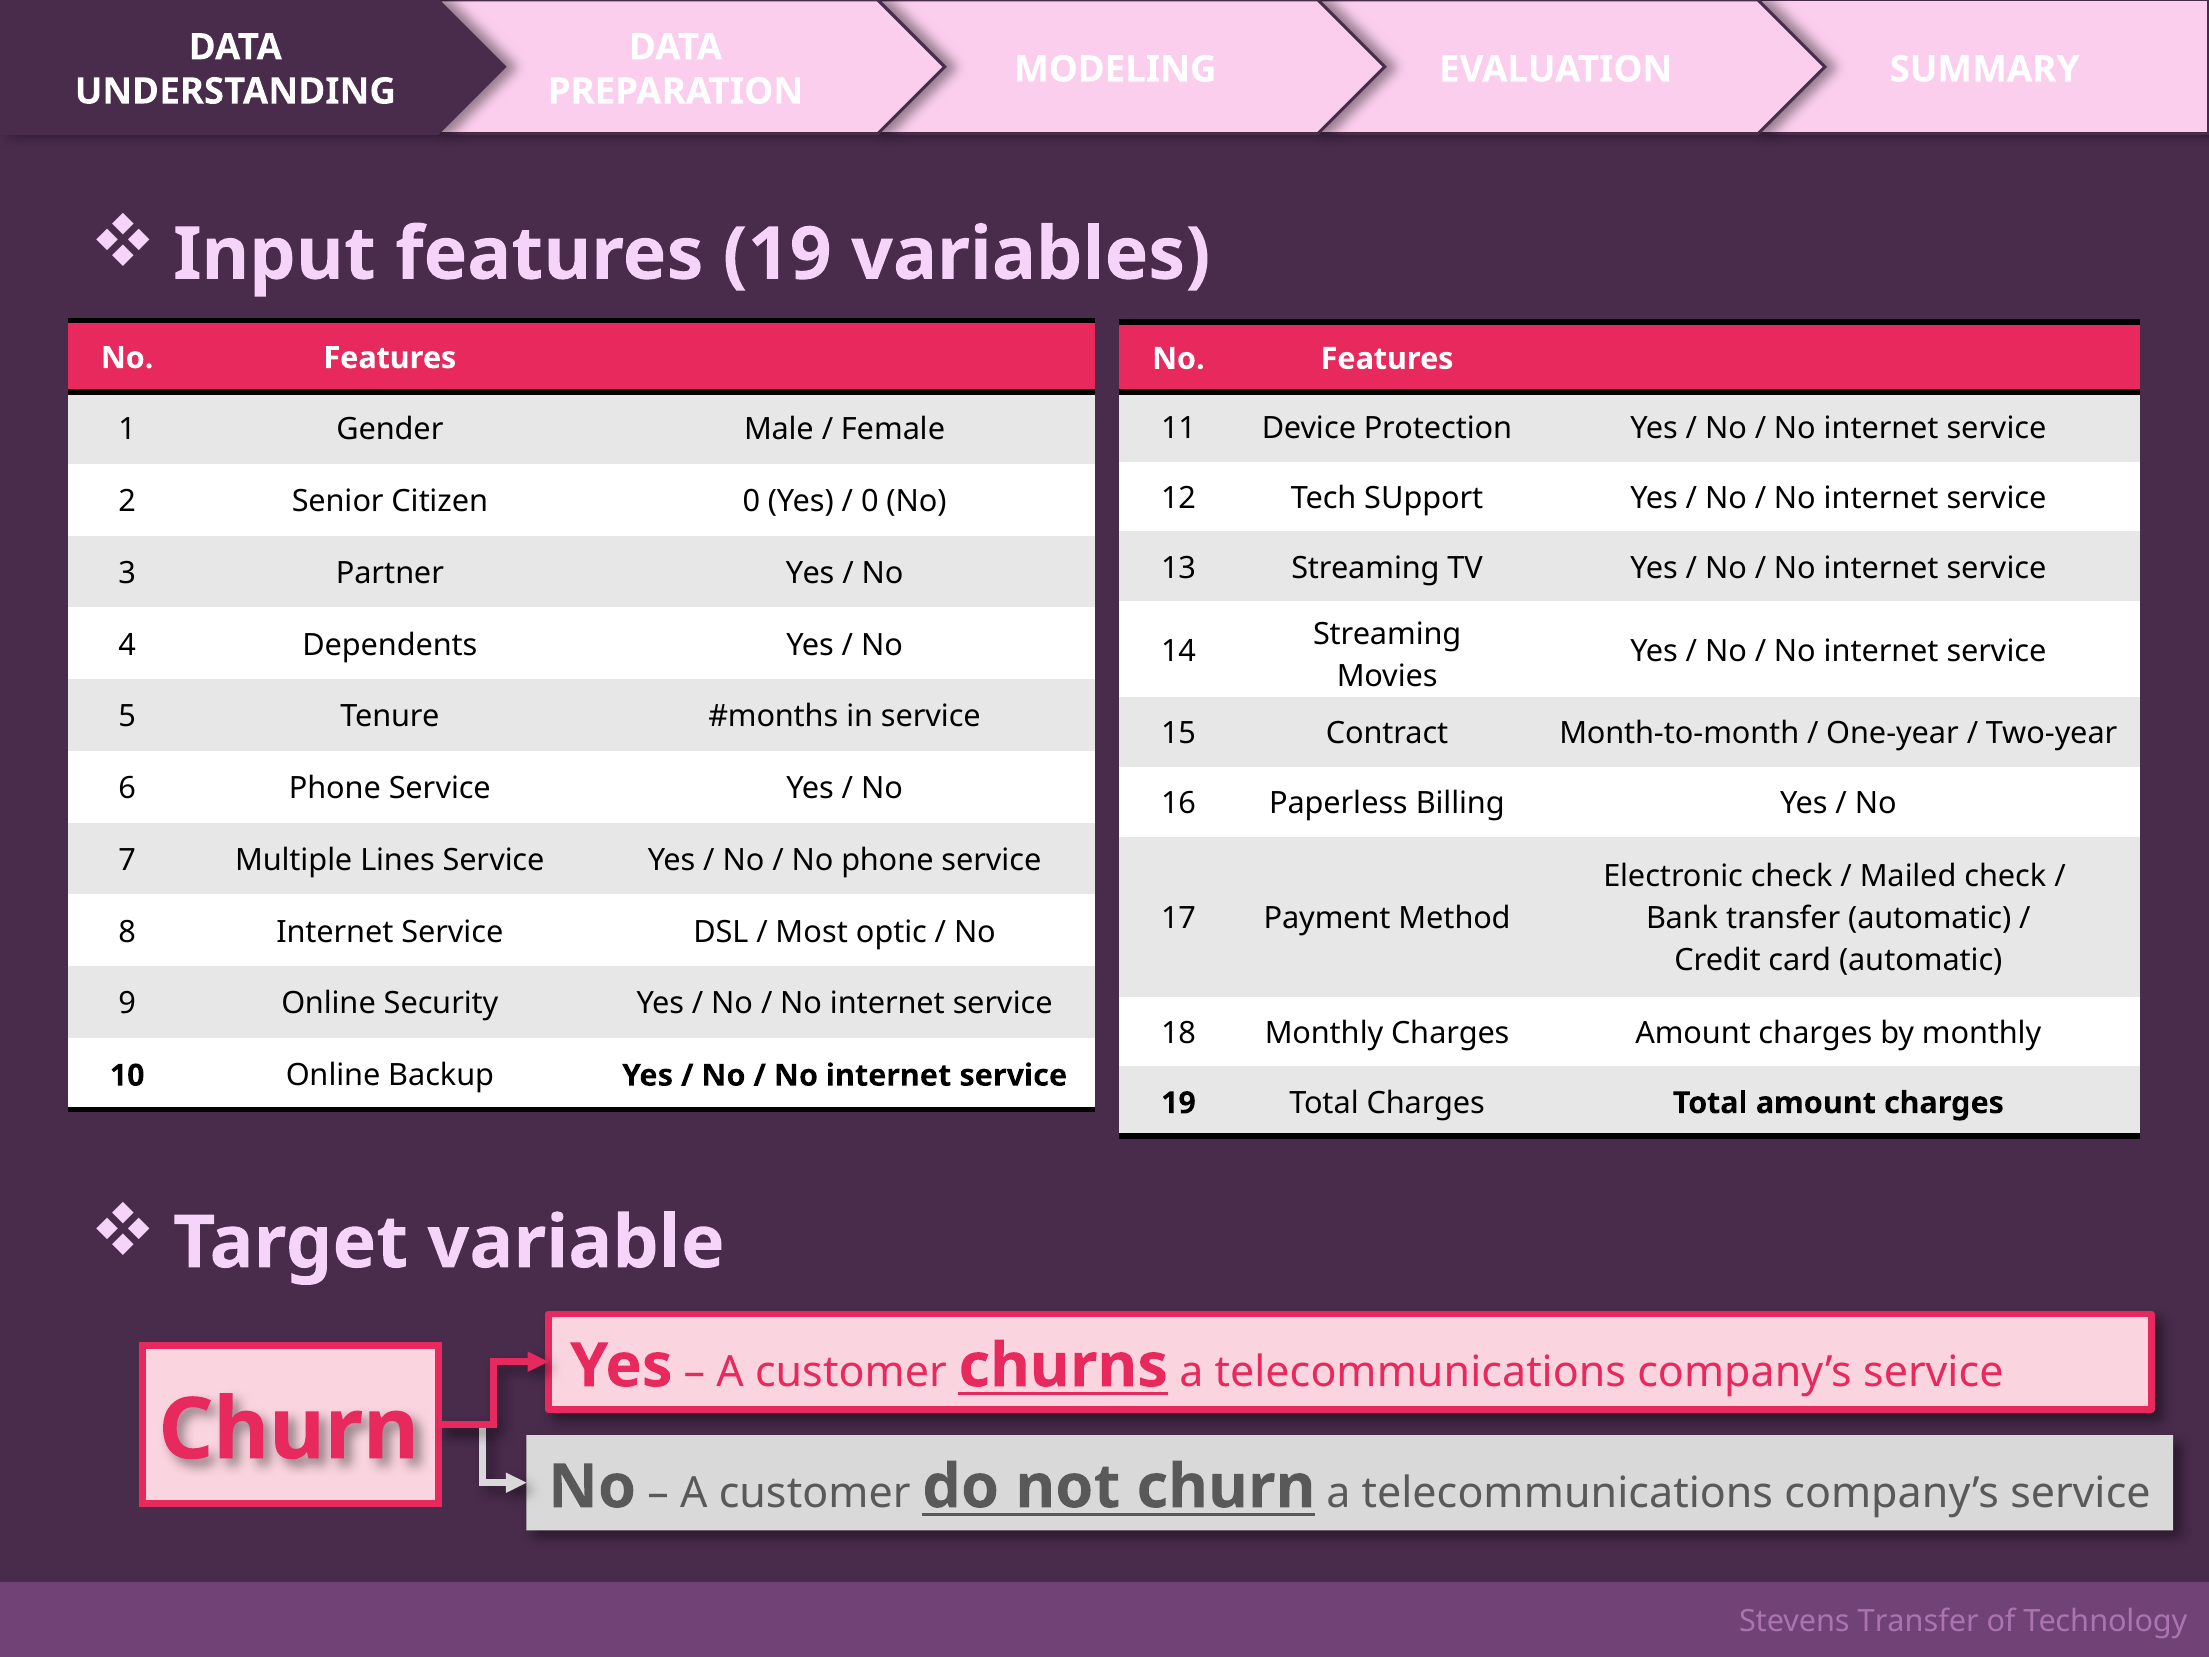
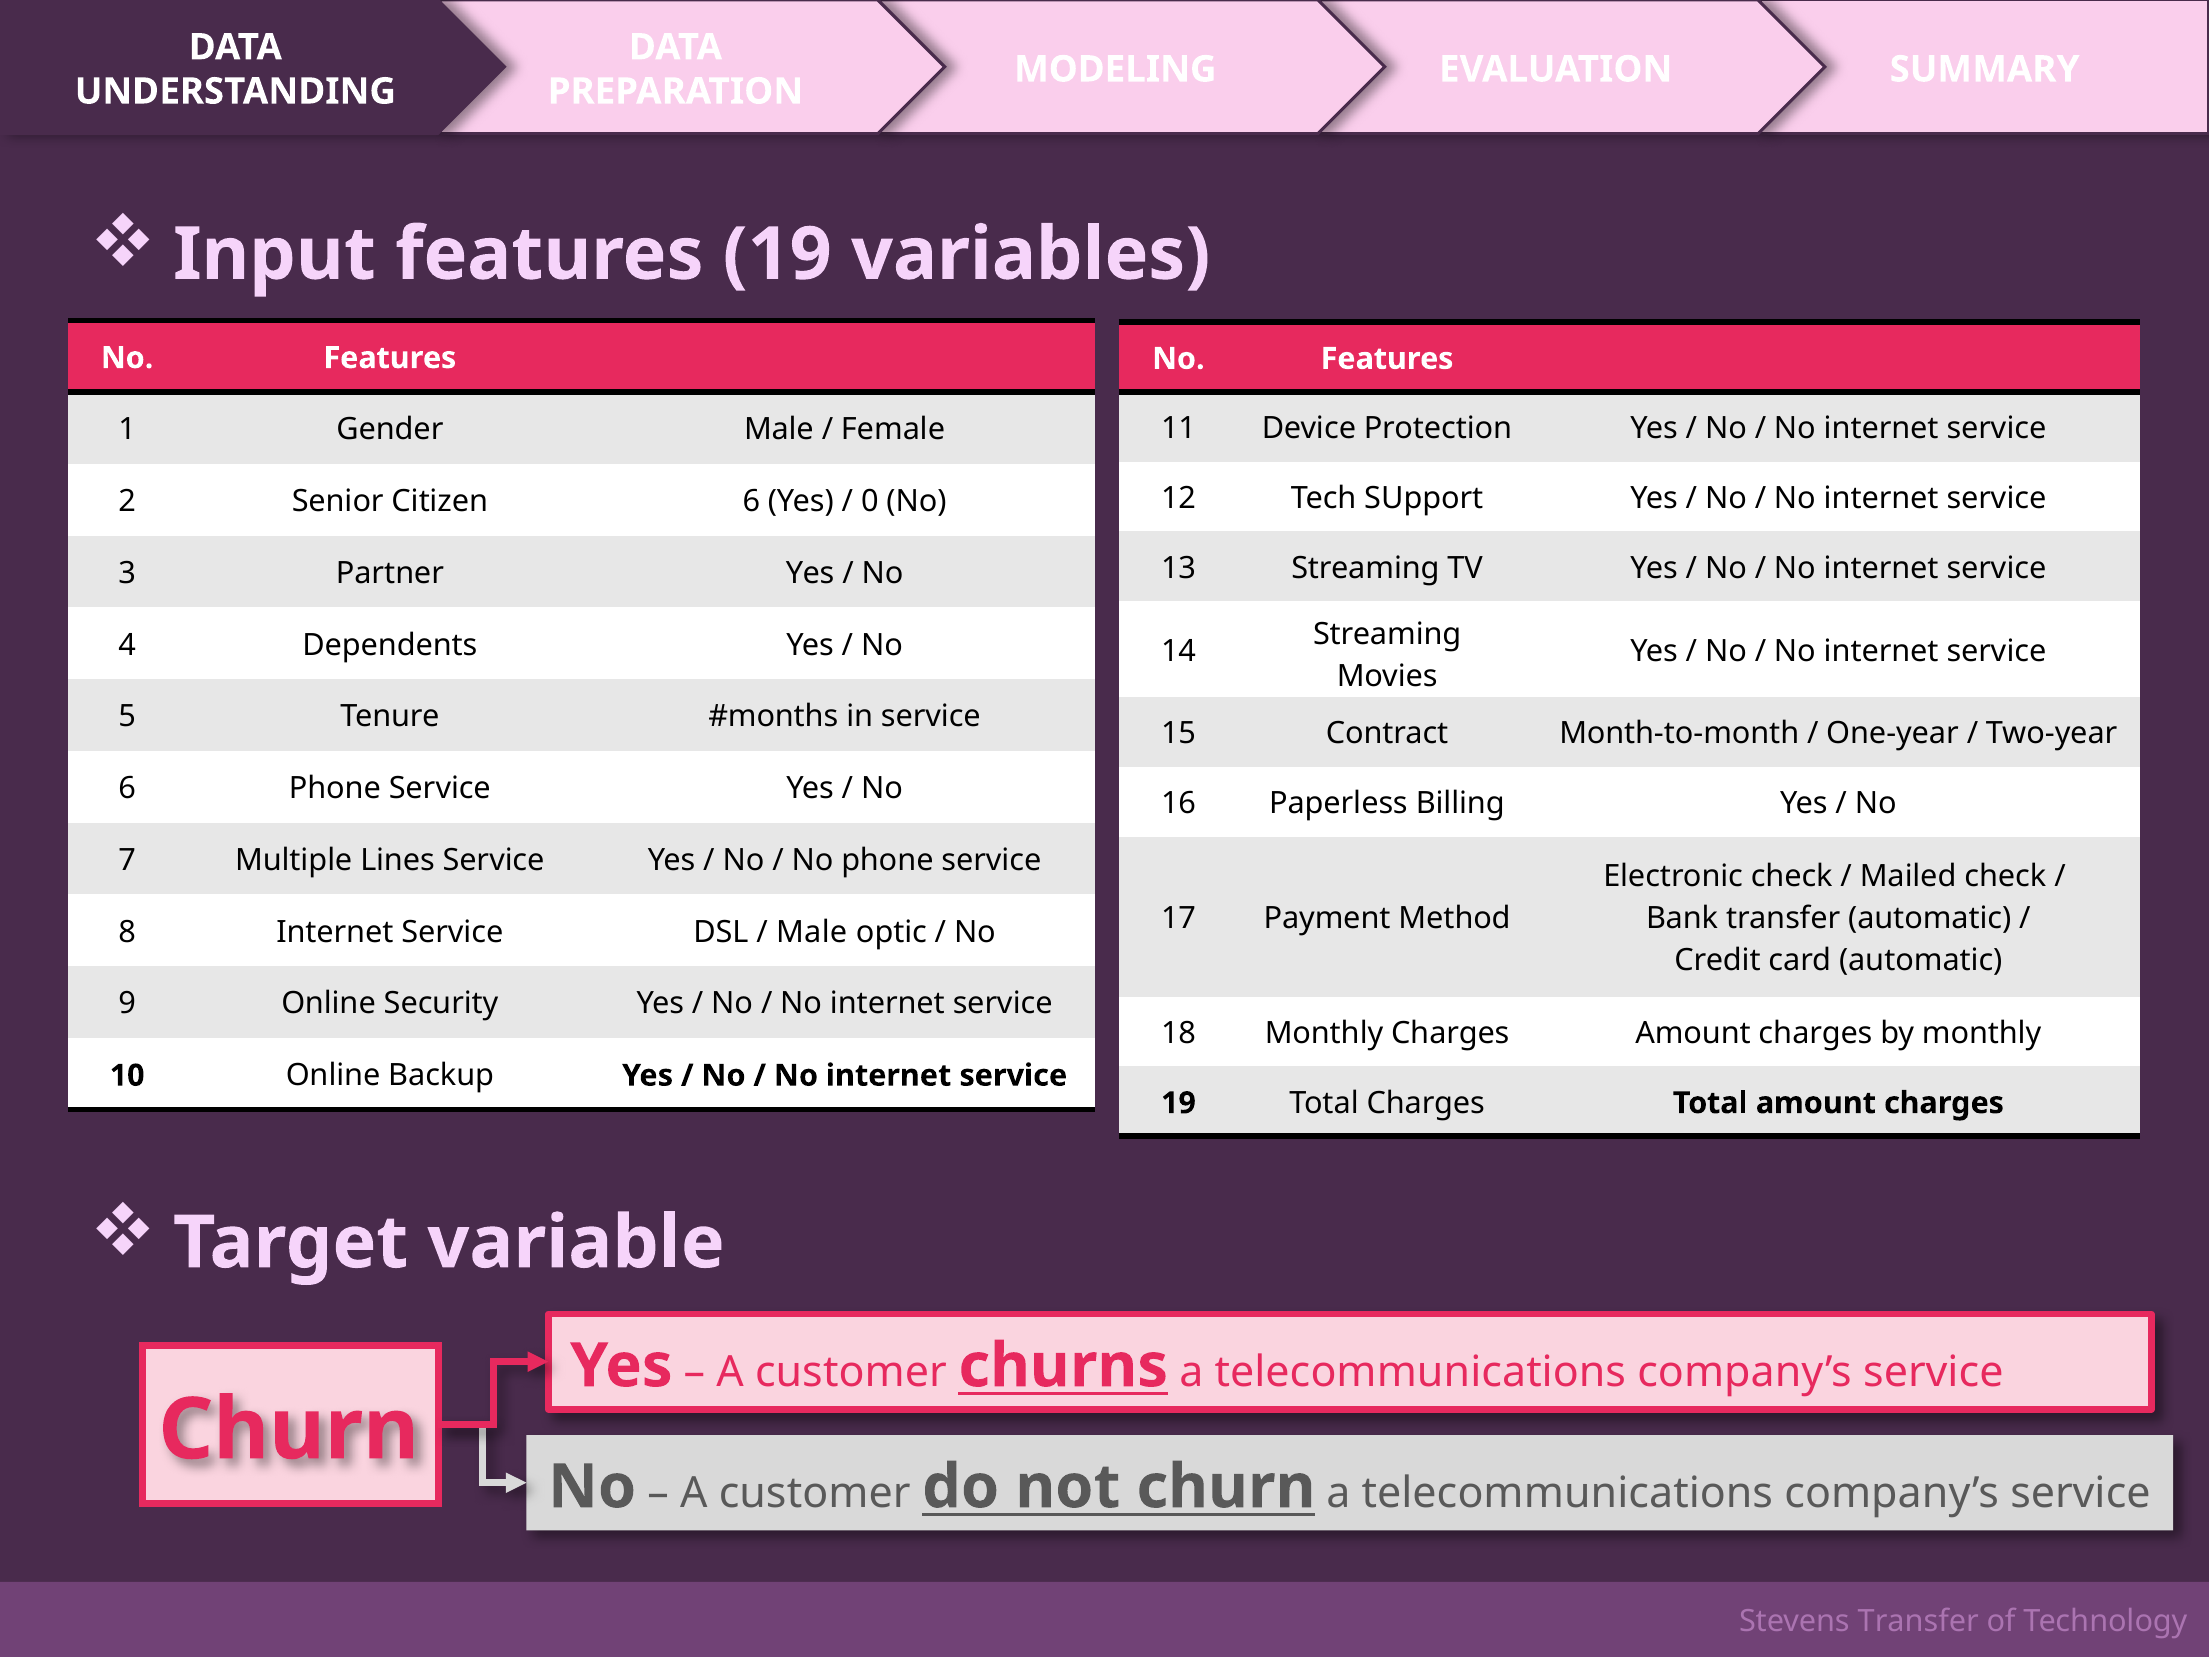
Citizen 0: 0 -> 6 (751, 501)
Most: Most -> Male (812, 932)
